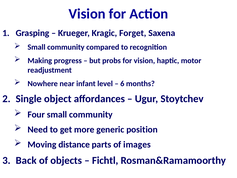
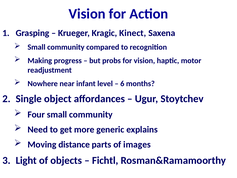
Forget: Forget -> Kinect (133, 33)
position: position -> explains (142, 129)
Back: Back -> Light (26, 160)
